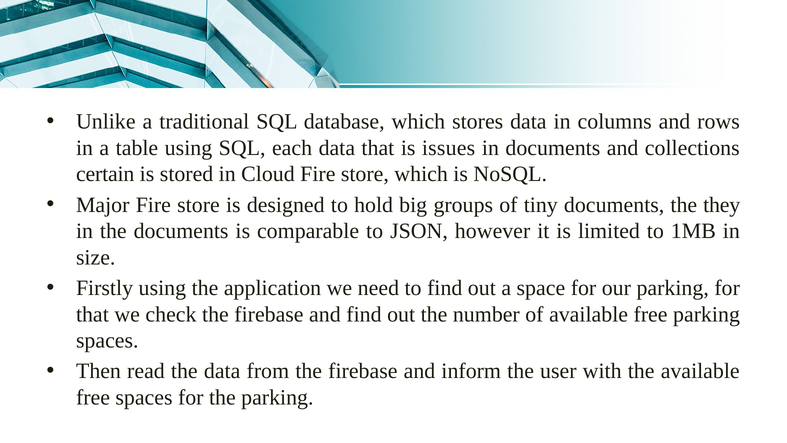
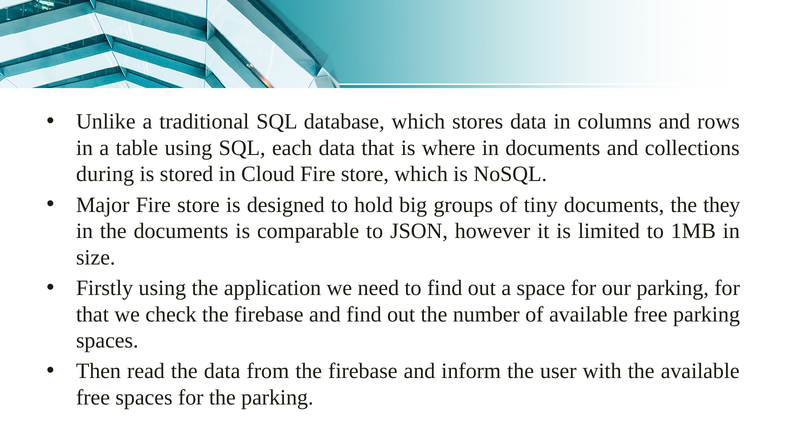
issues: issues -> where (449, 148)
certain: certain -> during (105, 174)
